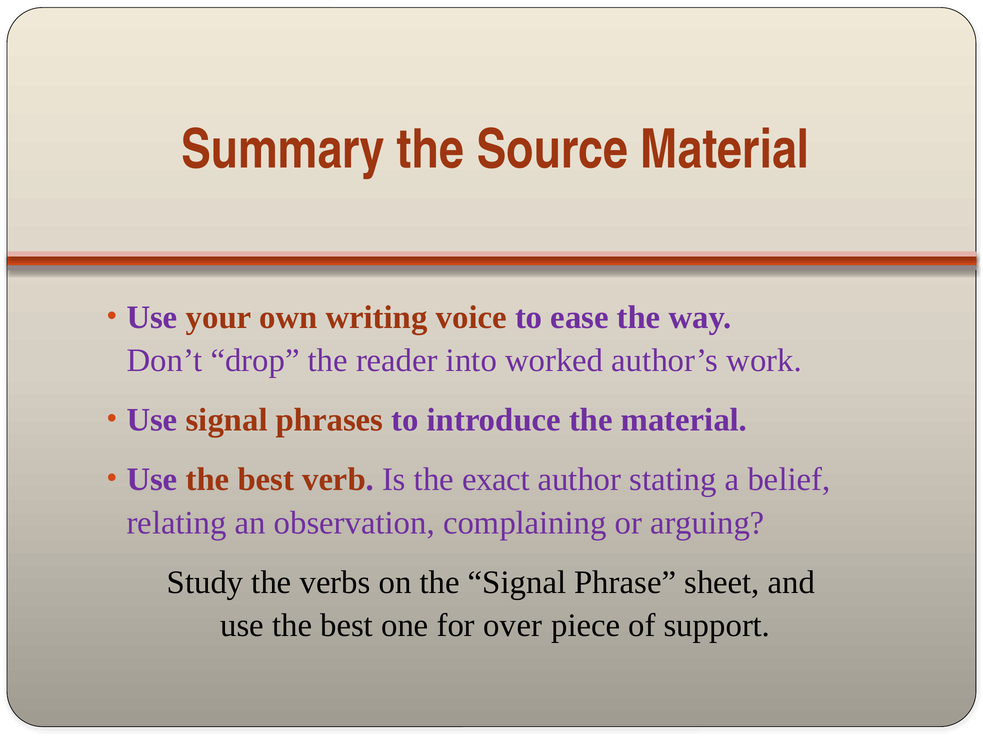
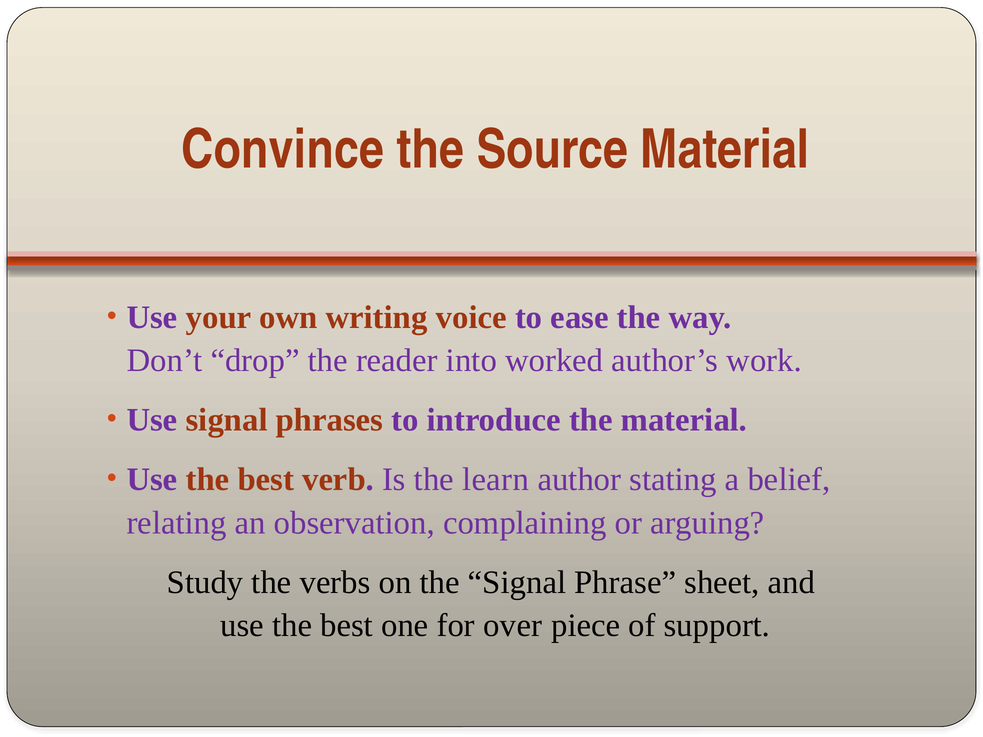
Summary: Summary -> Convince (283, 150)
exact: exact -> learn (496, 480)
